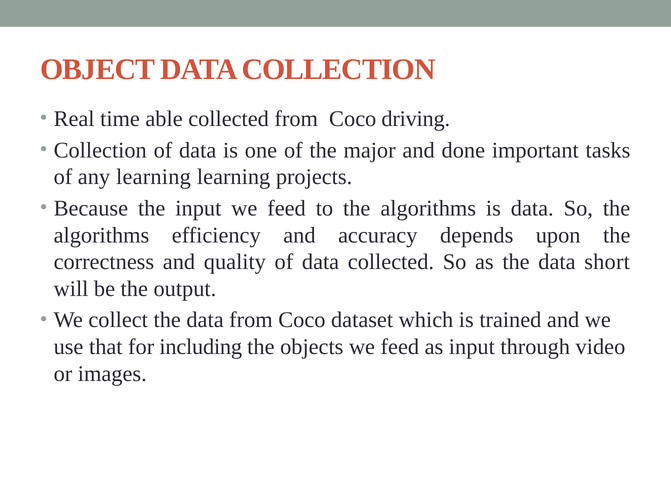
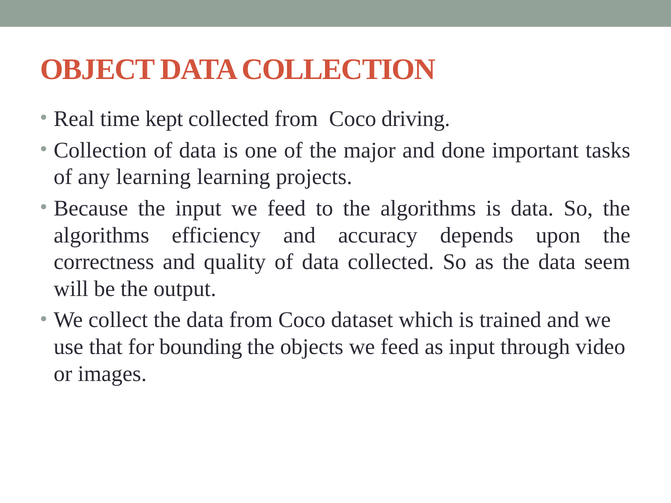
able: able -> kept (164, 119)
short: short -> seem (607, 262)
including: including -> bounding (201, 347)
